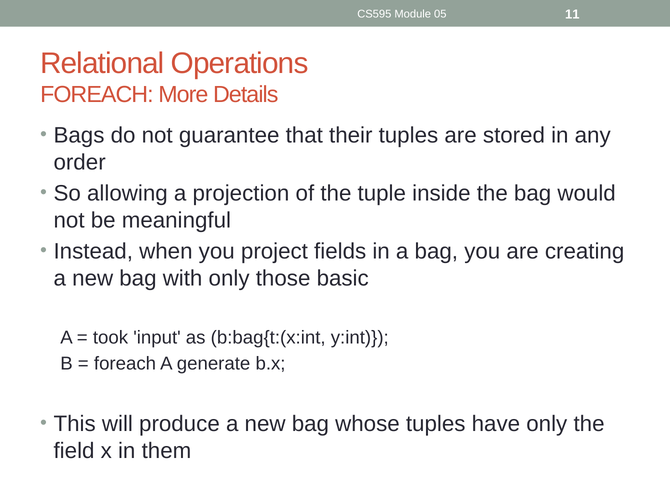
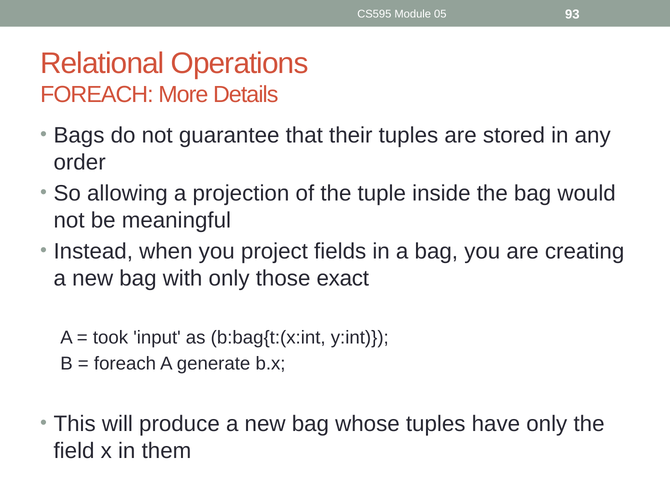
11: 11 -> 93 (572, 14)
basic: basic -> exact (343, 278)
